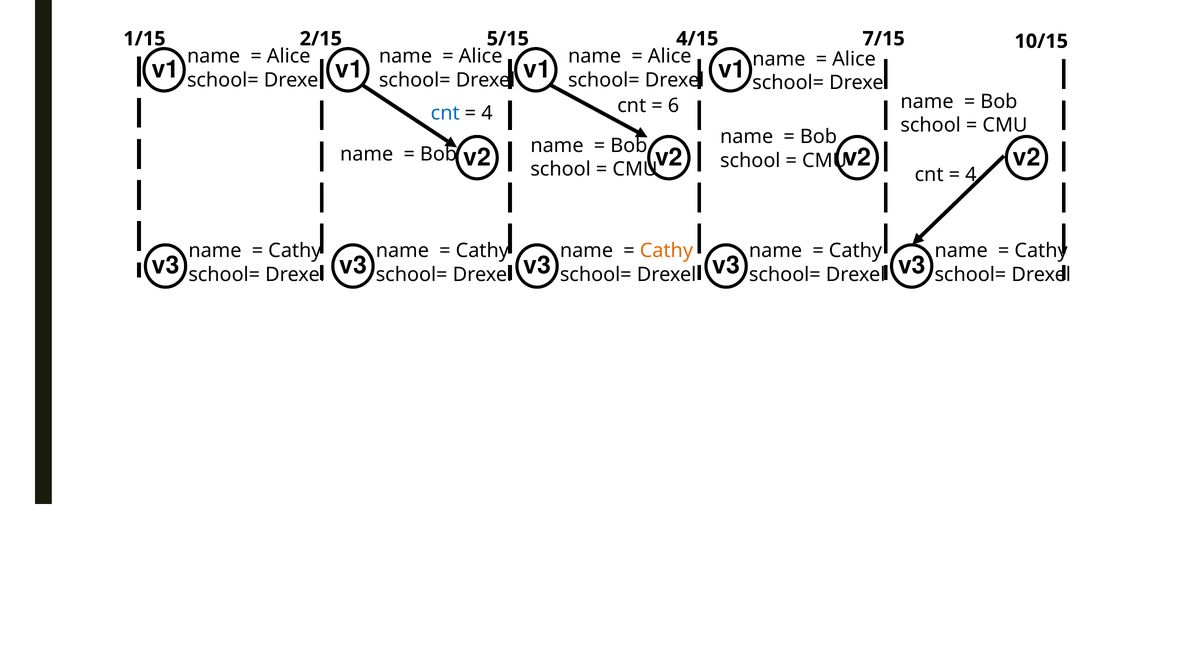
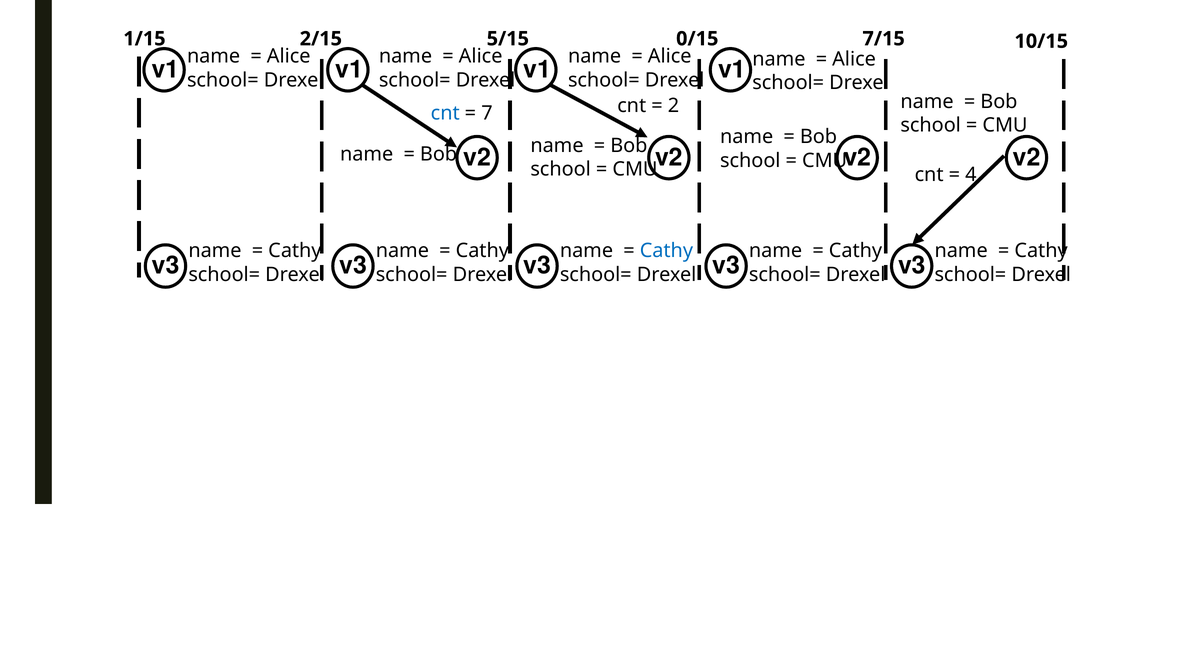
4/15: 4/15 -> 0/15 (697, 39)
6: 6 -> 2 (674, 106)
4: 4 -> 7 (487, 113)
Cathy colour: orange -> blue (666, 251)
